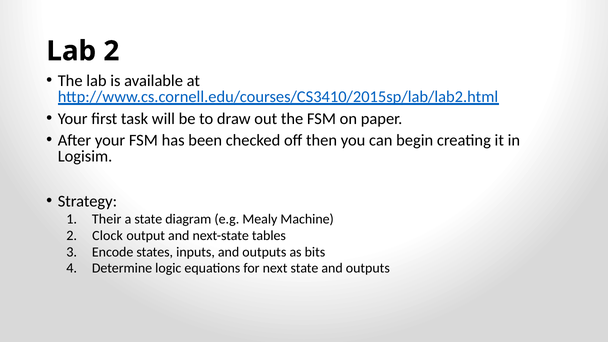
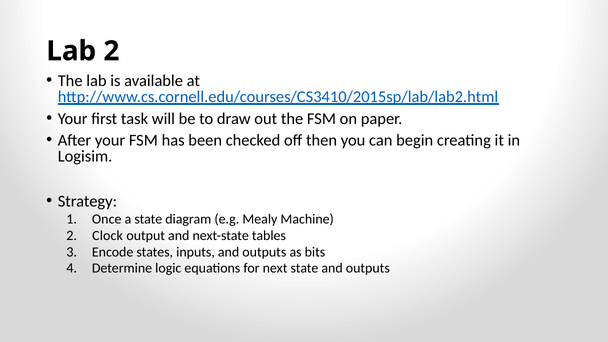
Their: Their -> Once (107, 219)
